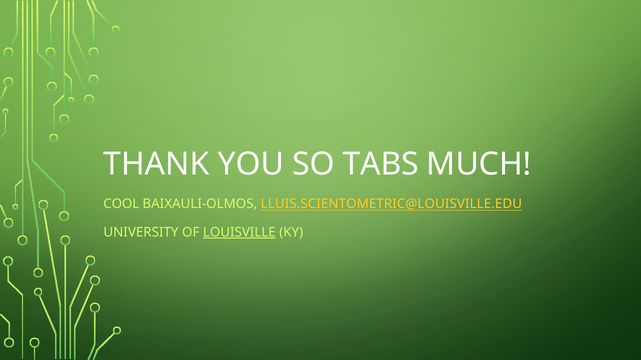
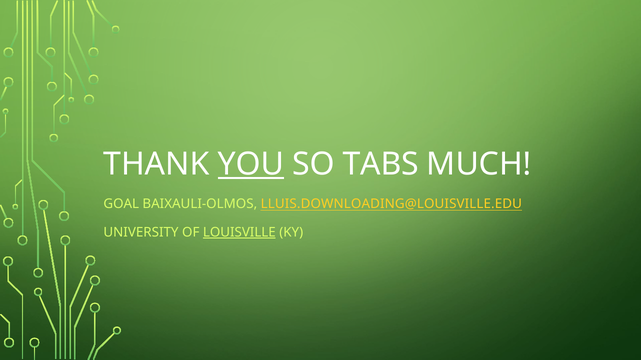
YOU underline: none -> present (251, 165)
COOL: COOL -> GOAL (121, 204)
LLUIS.SCIENTOMETRIC@LOUISVILLE.EDU: LLUIS.SCIENTOMETRIC@LOUISVILLE.EDU -> LLUIS.DOWNLOADING@LOUISVILLE.EDU (391, 204)
